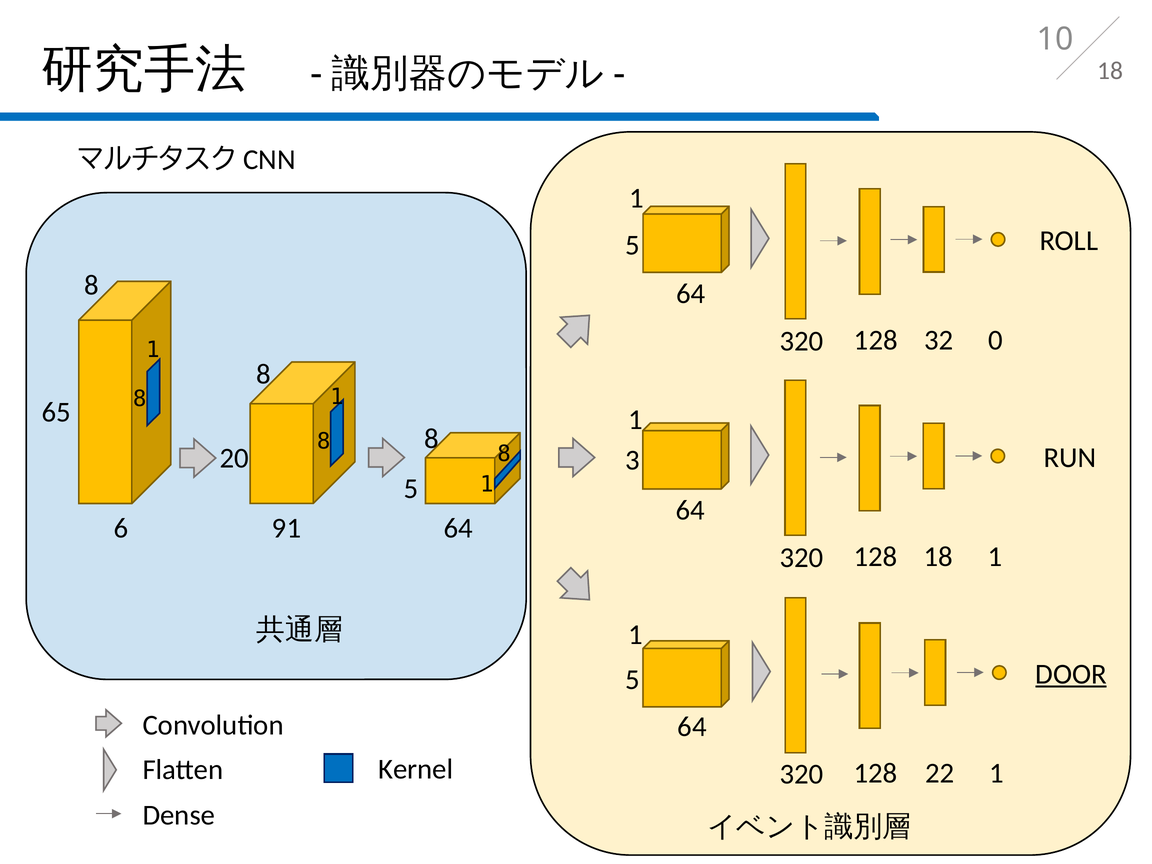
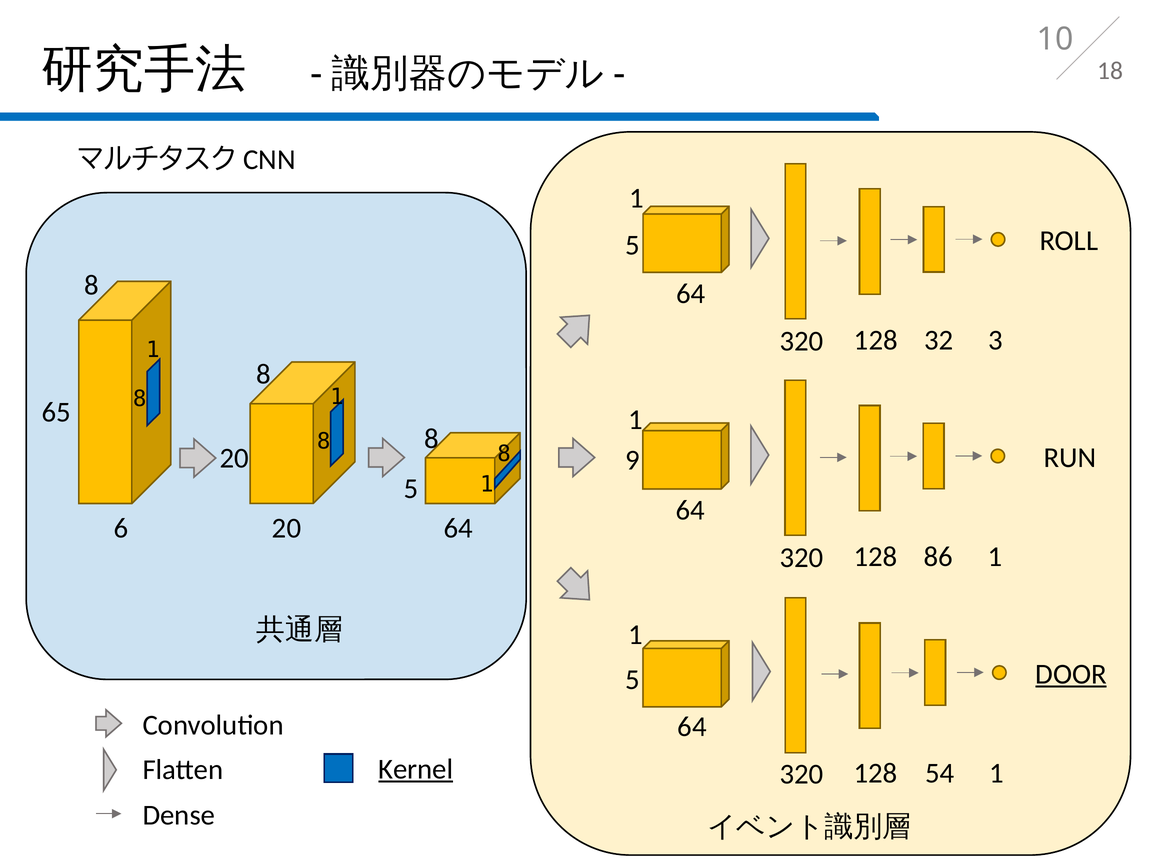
0: 0 -> 3 (995, 340)
3: 3 -> 9 (632, 460)
6 91: 91 -> 20 (287, 528)
128 18: 18 -> 86 (938, 557)
Kernel underline: none -> present (416, 769)
22: 22 -> 54 (940, 773)
